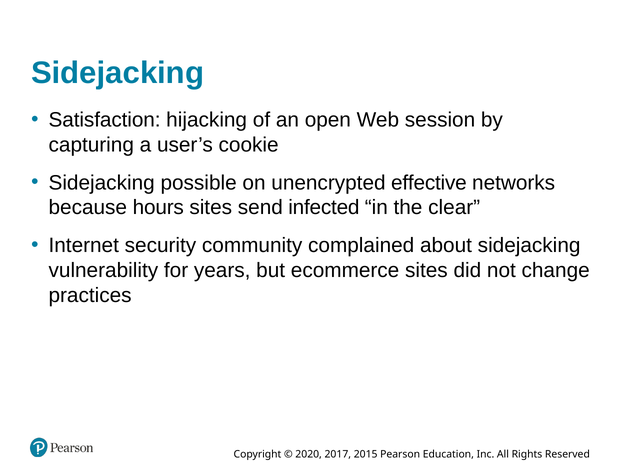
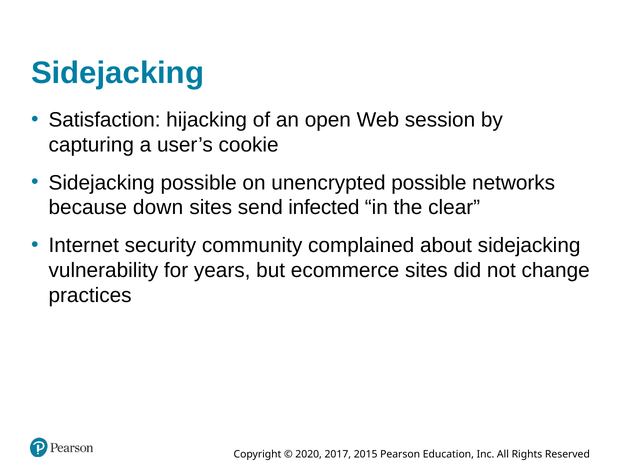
unencrypted effective: effective -> possible (429, 183)
hours: hours -> down (158, 208)
